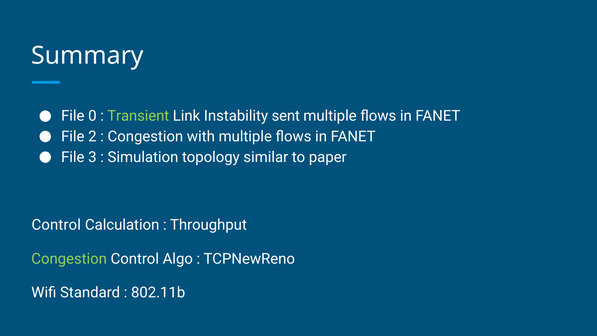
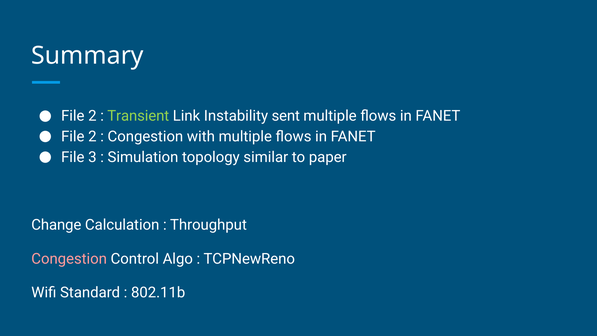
0: 0 -> 2 (92, 116)
Control: Control -> Change (56, 225)
Congestion colour: light green -> pink (69, 259)
